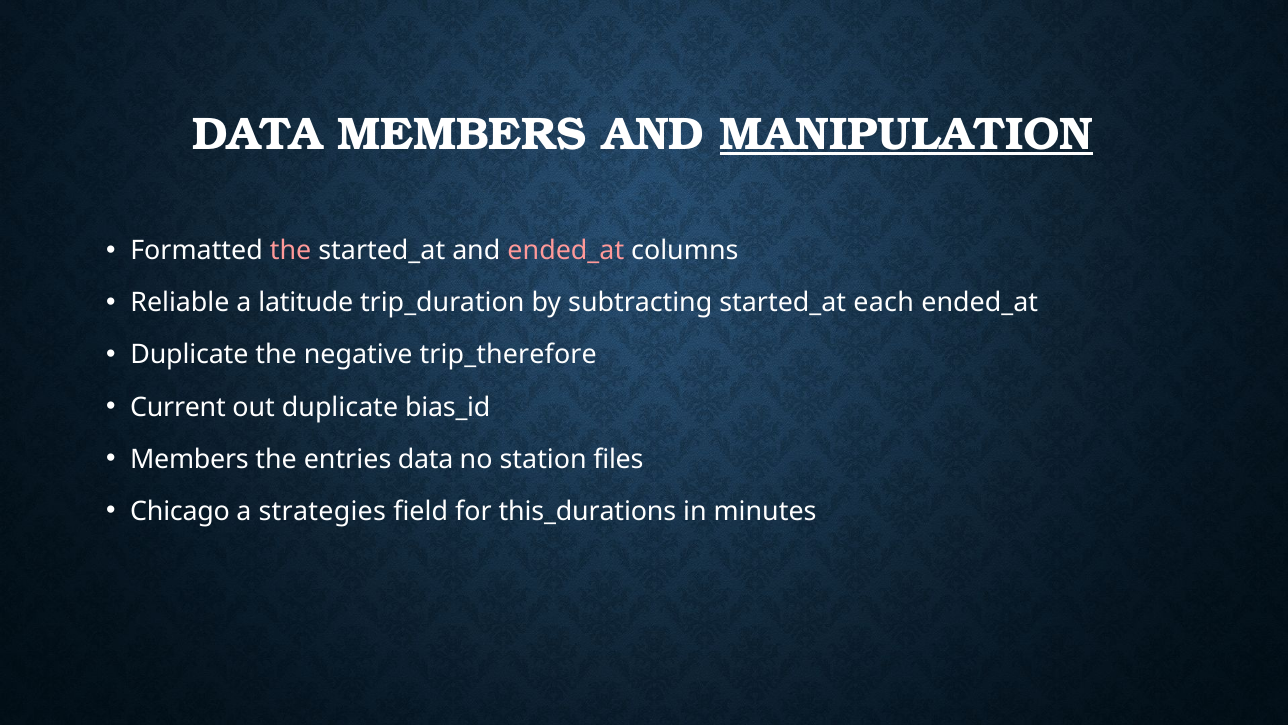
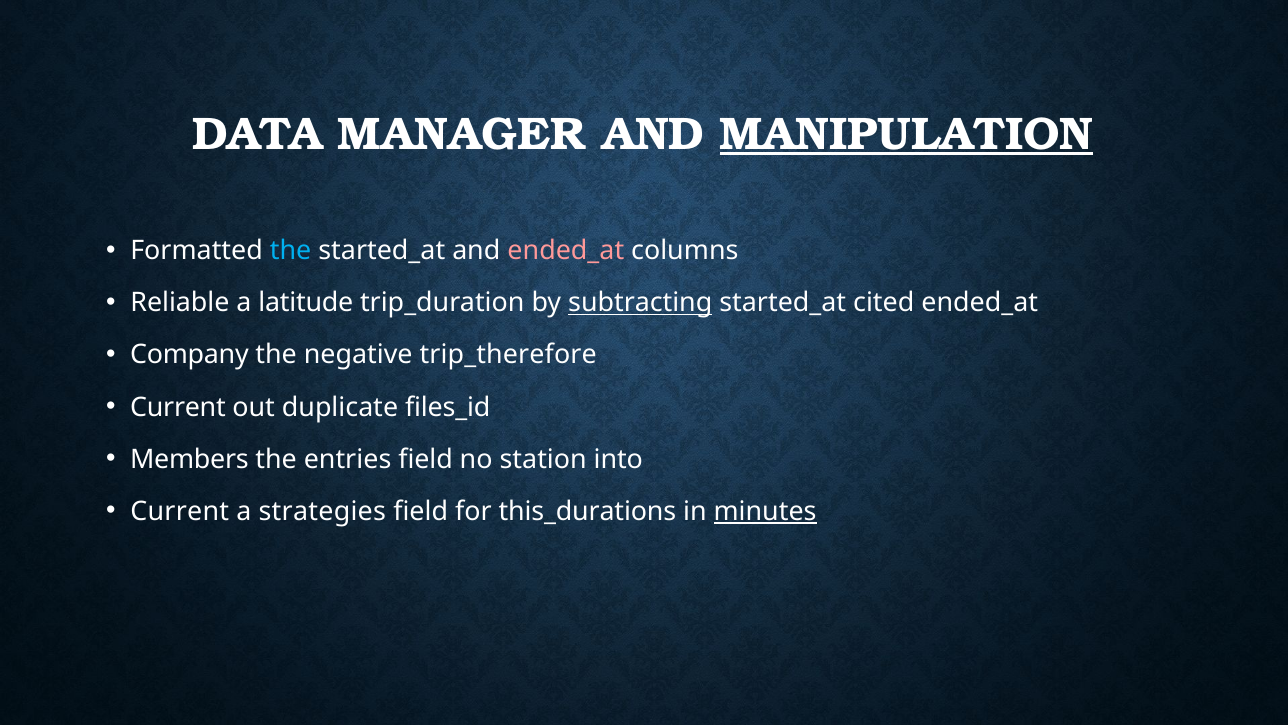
DATA MEMBERS: MEMBERS -> MANAGER (462, 134)
the colour: pink -> light blue (291, 251)
subtracting underline: none -> present (640, 303)
each: each -> cited (884, 303)
Duplicate: Duplicate -> Company (189, 355)
bias_id: bias_id -> files_id (448, 407)
entries data: data -> field (426, 459)
files: files -> into (618, 459)
Chicago: Chicago -> Current (180, 511)
minutes underline: none -> present (765, 511)
